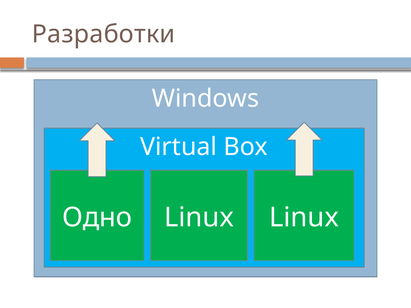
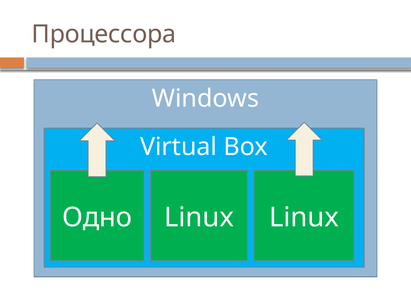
Разработки: Разработки -> Процессора (104, 34)
